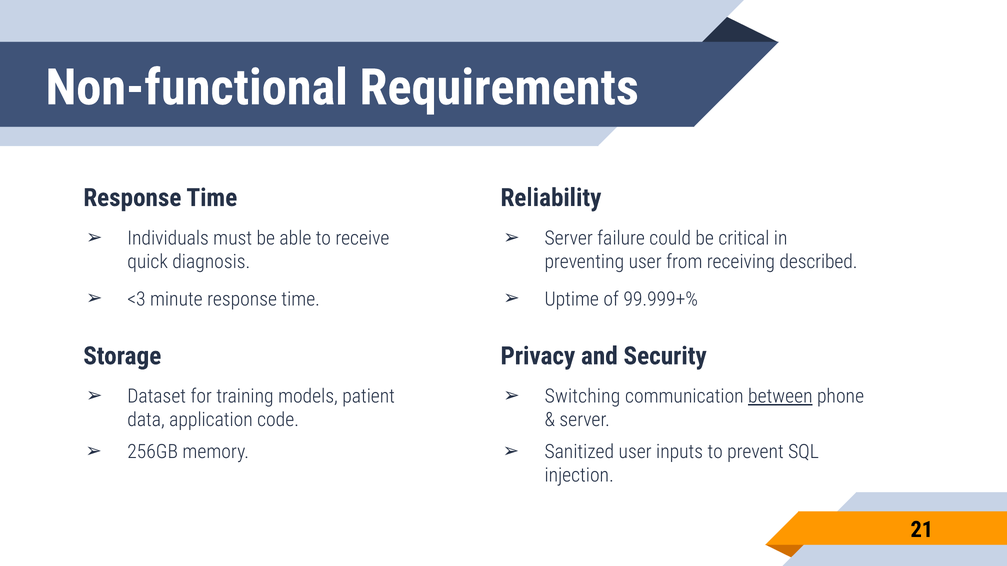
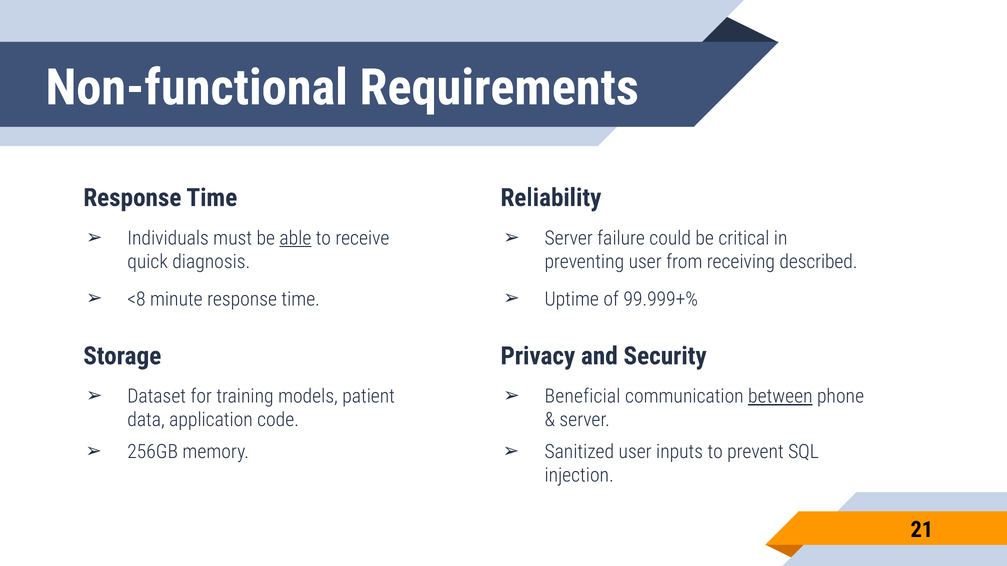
able underline: none -> present (295, 238)
<3: <3 -> <8 (136, 299)
Switching: Switching -> Beneficial (583, 397)
